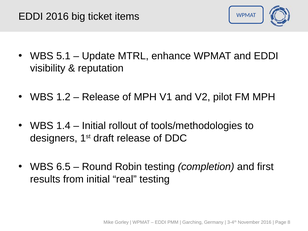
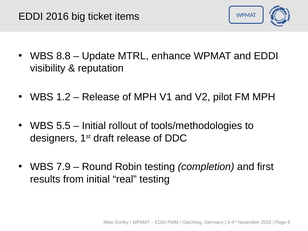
5.1: 5.1 -> 8.8 (63, 56)
1.4: 1.4 -> 5.5 (63, 126)
6.5: 6.5 -> 7.9 (63, 167)
